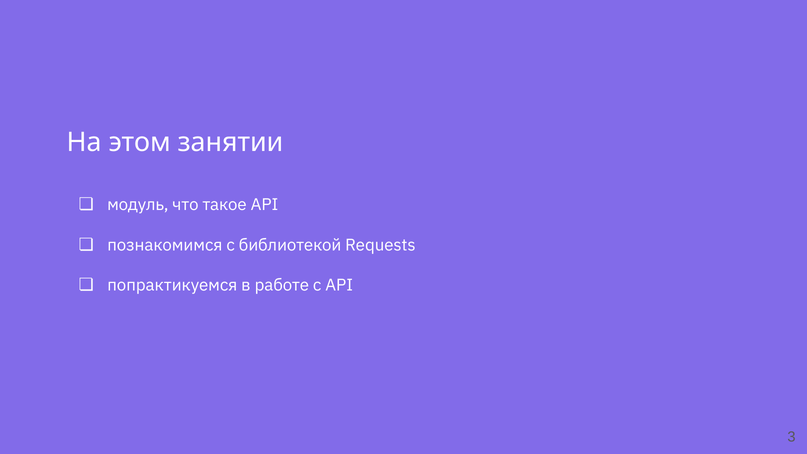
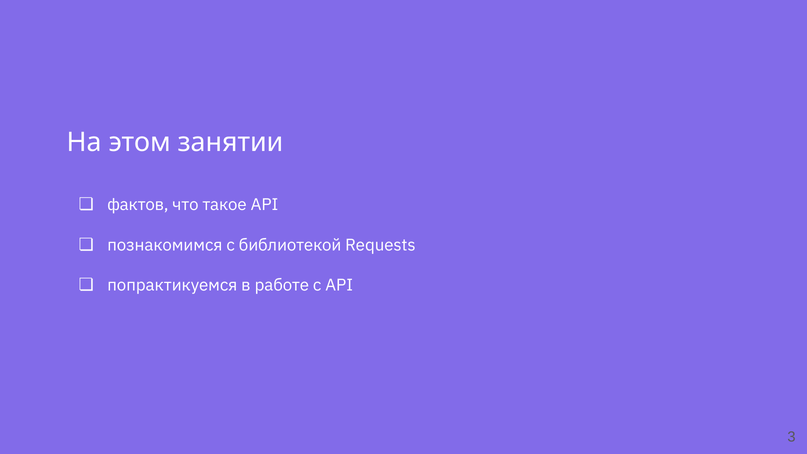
модуль: модуль -> фактов (138, 205)
